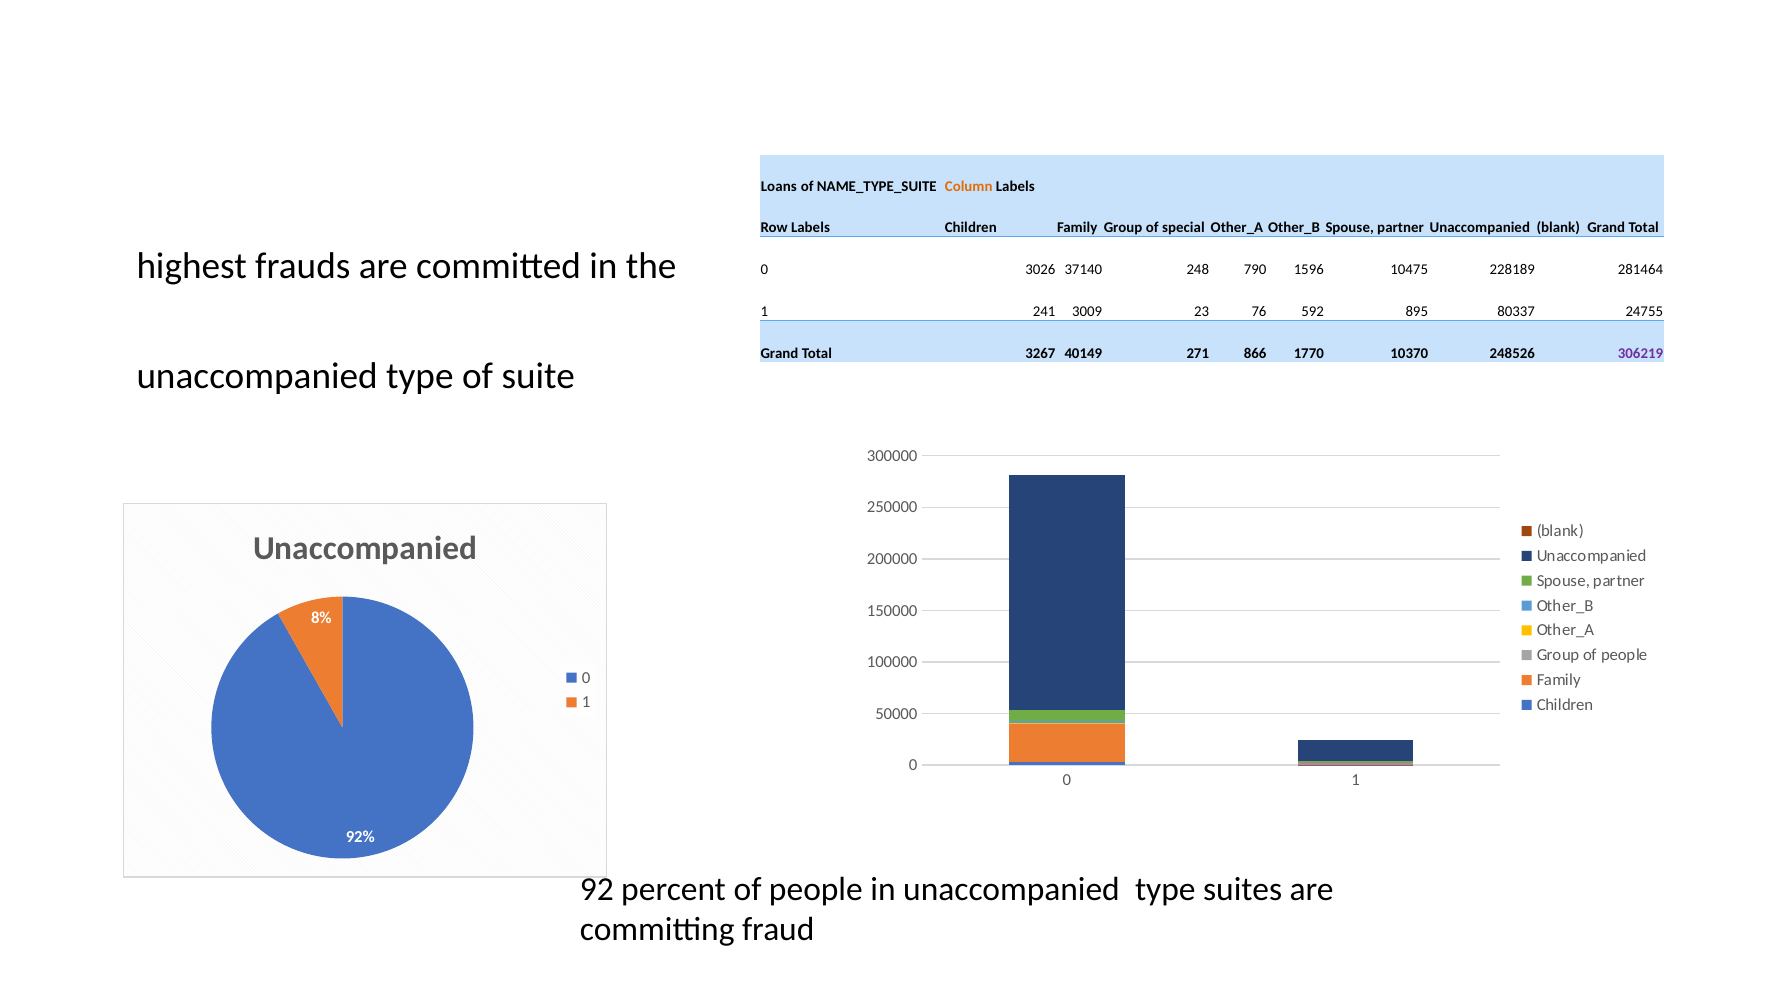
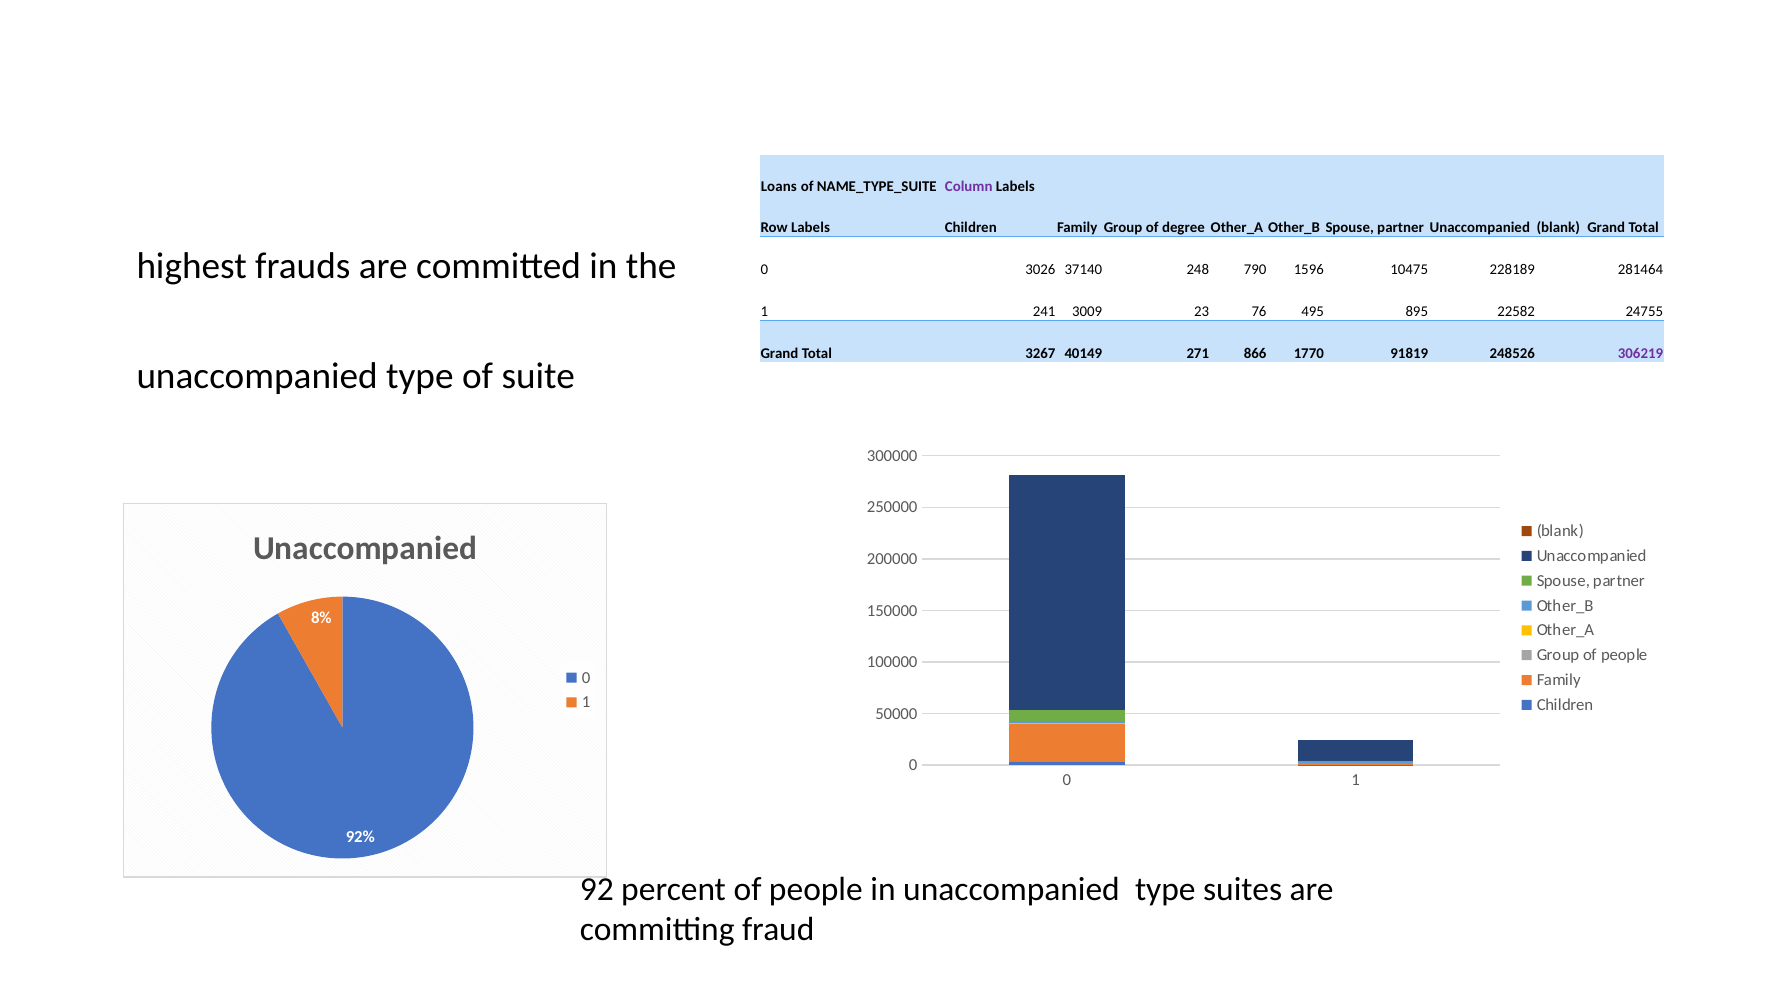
Column colour: orange -> purple (969, 186)
special: special -> degree (1183, 228)
592: 592 -> 495 (1313, 312)
80337: 80337 -> 22582 (1516, 312)
10370: 10370 -> 91819 (1409, 353)
